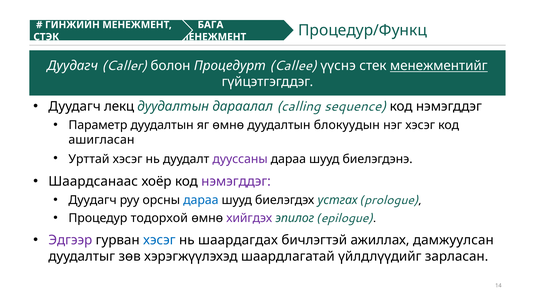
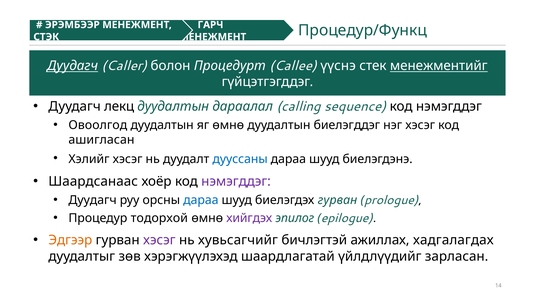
ГИНЖИЙН: ГИНЖИЙН -> ЭРЭМБЭЭР (72, 25)
БАГА: БАГА -> ГАРЧ (210, 25)
Дуудагч underline: none -> present (73, 66)
Параметр: Параметр -> Овоолгод (98, 125)
блокуудын: блокуудын -> биелэгддэг (347, 125)
Урттай: Урттай -> Хэлийг (89, 159)
дууссаны colour: purple -> blue (240, 159)
биелэгдэх устгах: устгах -> гурван (337, 200)
Эдгээр colour: purple -> orange (70, 240)
хэсэг colour: blue -> purple (159, 240)
шаардагдах: шаардагдах -> хувьсагчийг (238, 240)
дамжуулсан: дамжуулсан -> хадгалагдах (453, 240)
